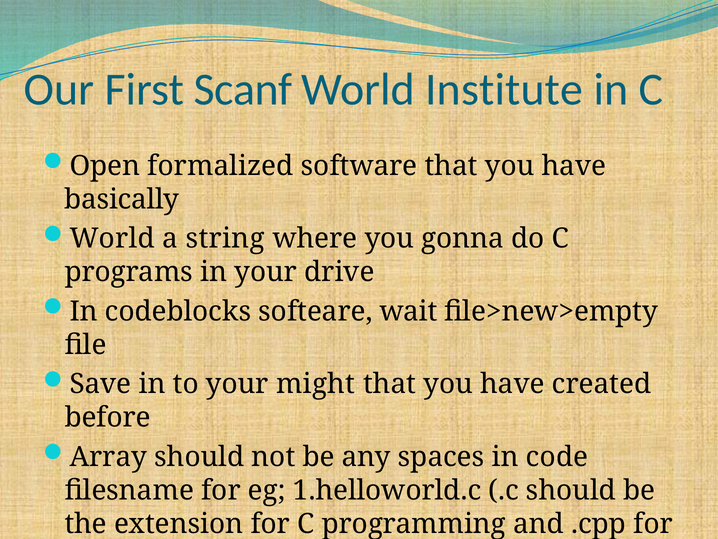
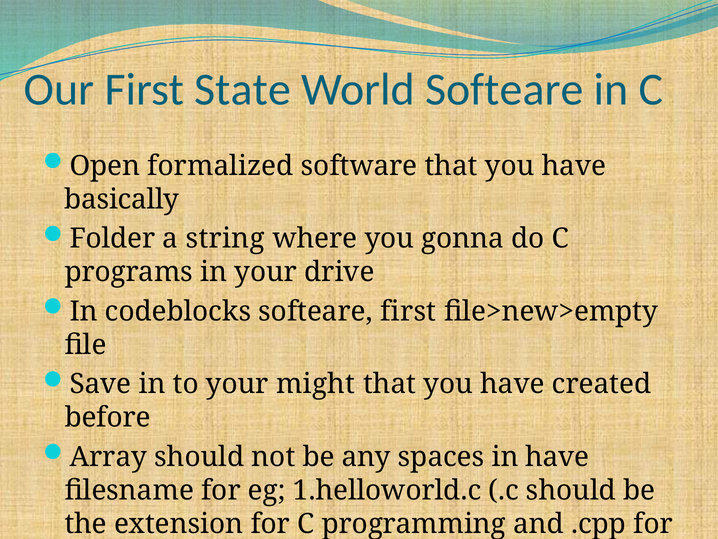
Scanf: Scanf -> State (243, 89)
World Institute: Institute -> Softeare (504, 89)
World: World -> Folder (112, 238)
softeare wait: wait -> first (408, 311)
in code: code -> have (557, 456)
